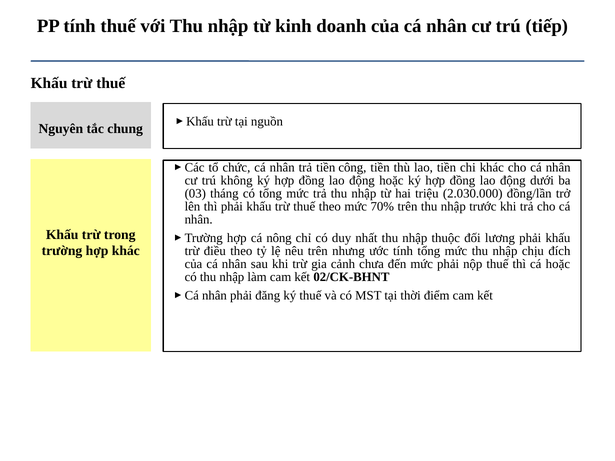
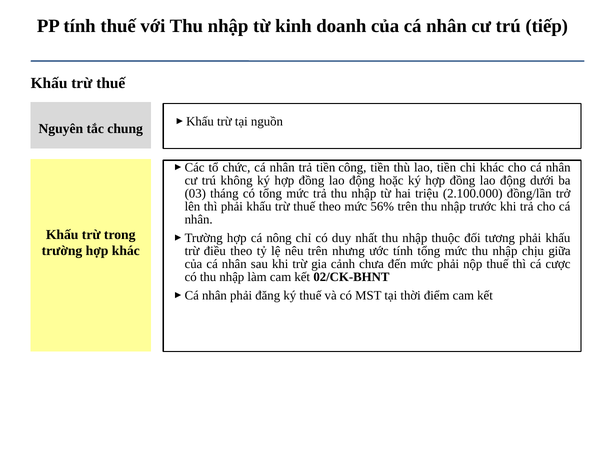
2.030.000: 2.030.000 -> 2.100.000 (473, 194)
70%: 70% -> 56% (382, 207)
lương: lương -> tương (500, 238)
đích: đích -> giữa (559, 251)
cá hoặc: hoặc -> cược (558, 264)
